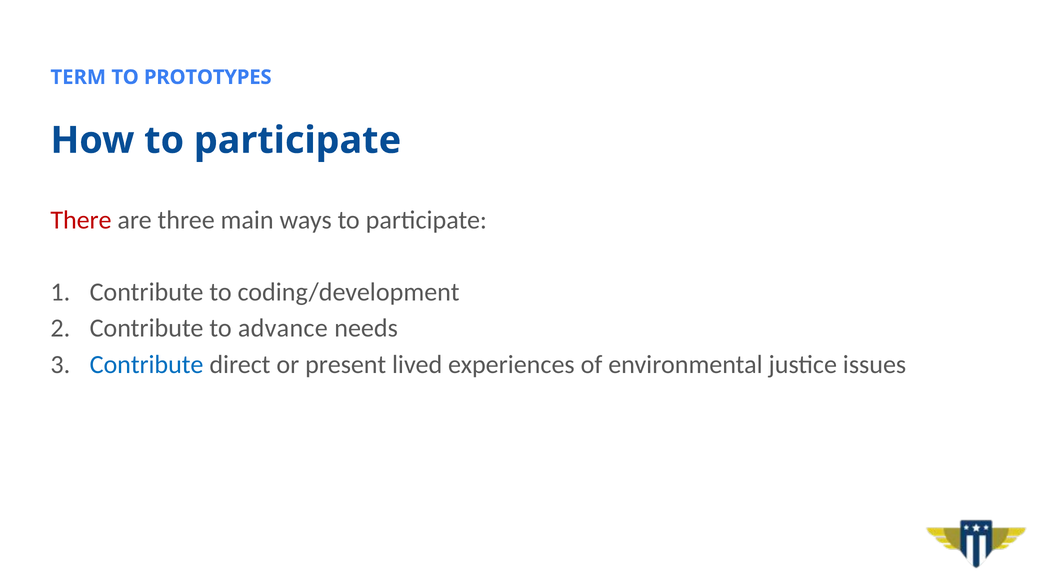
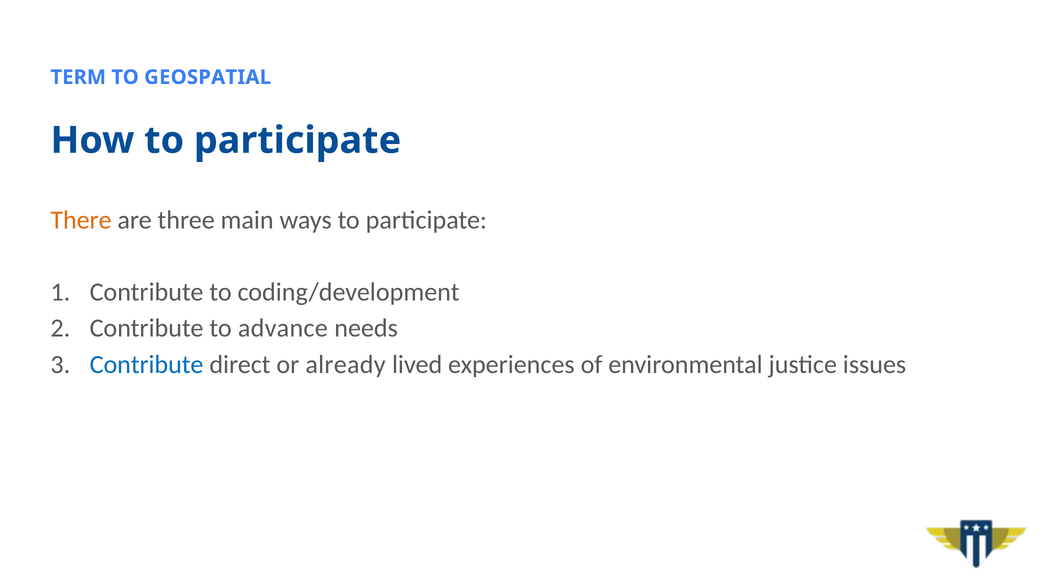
PROTOTYPES: PROTOTYPES -> GEOSPATIAL (208, 77)
There colour: red -> orange (81, 220)
present: present -> already (346, 364)
